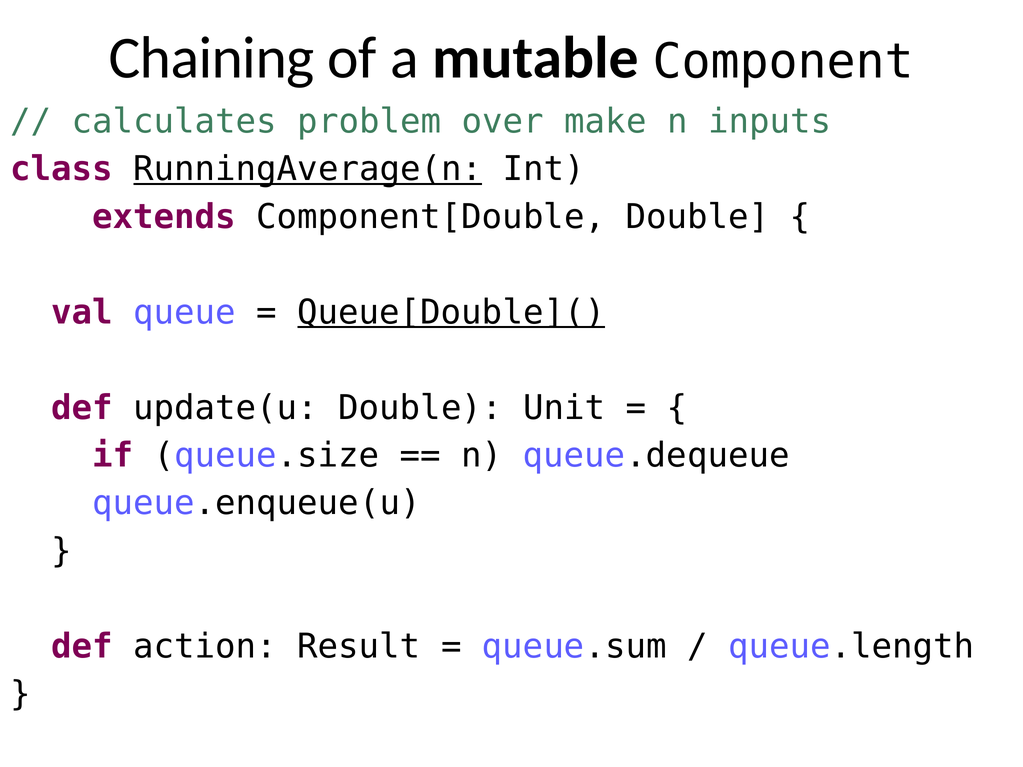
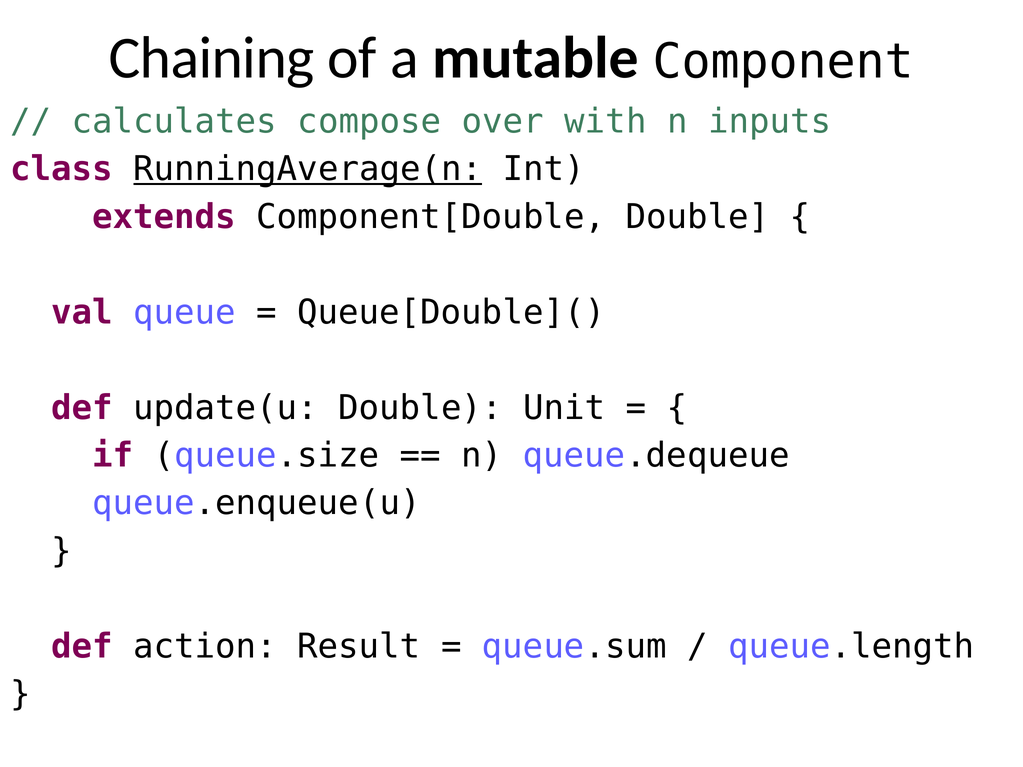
problem: problem -> compose (369, 122)
make: make -> with (606, 122)
Queue[Double]( underline: present -> none (451, 312)
